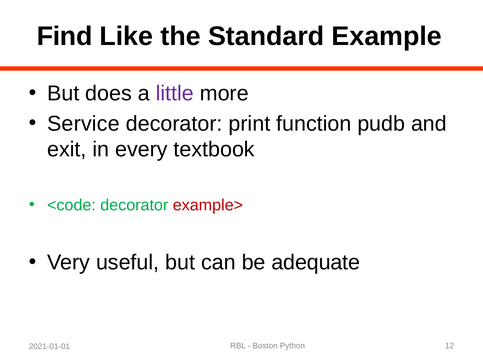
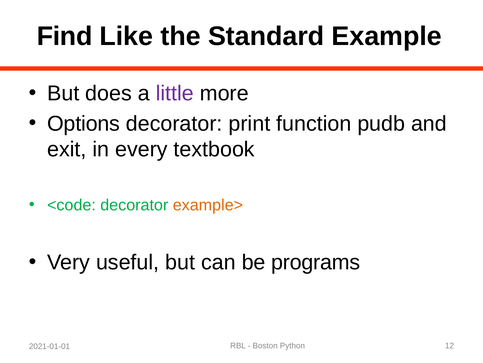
Service: Service -> Options (84, 123)
example> colour: red -> orange (208, 205)
adequate: adequate -> programs (316, 262)
